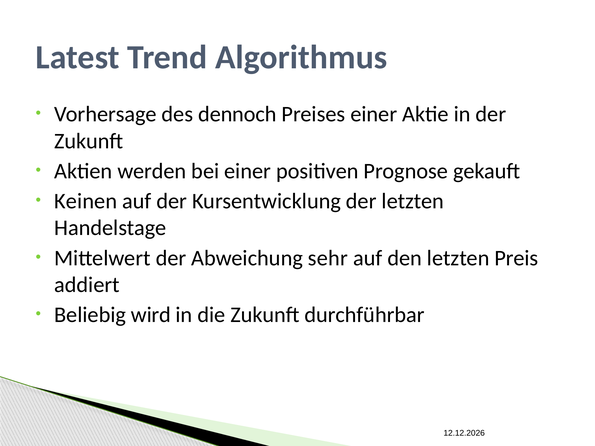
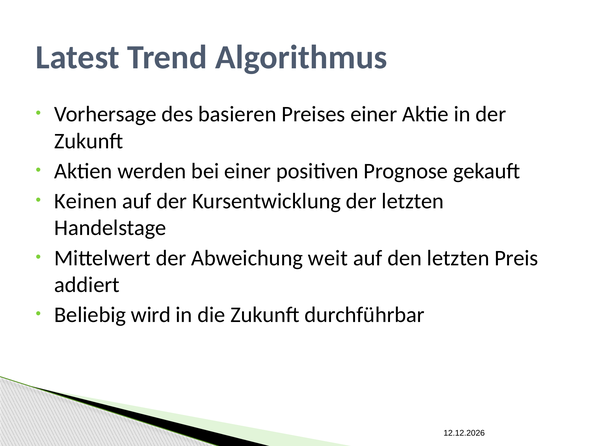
dennoch: dennoch -> basieren (237, 114)
sehr: sehr -> weit (328, 258)
